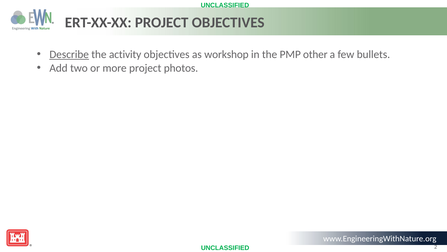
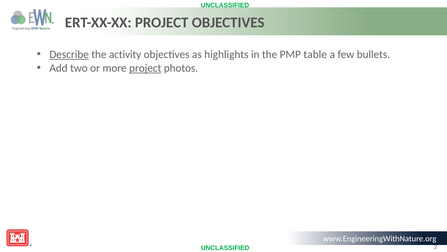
workshop: workshop -> highlights (226, 54)
other: other -> table (315, 54)
project underline: none -> present (145, 68)
